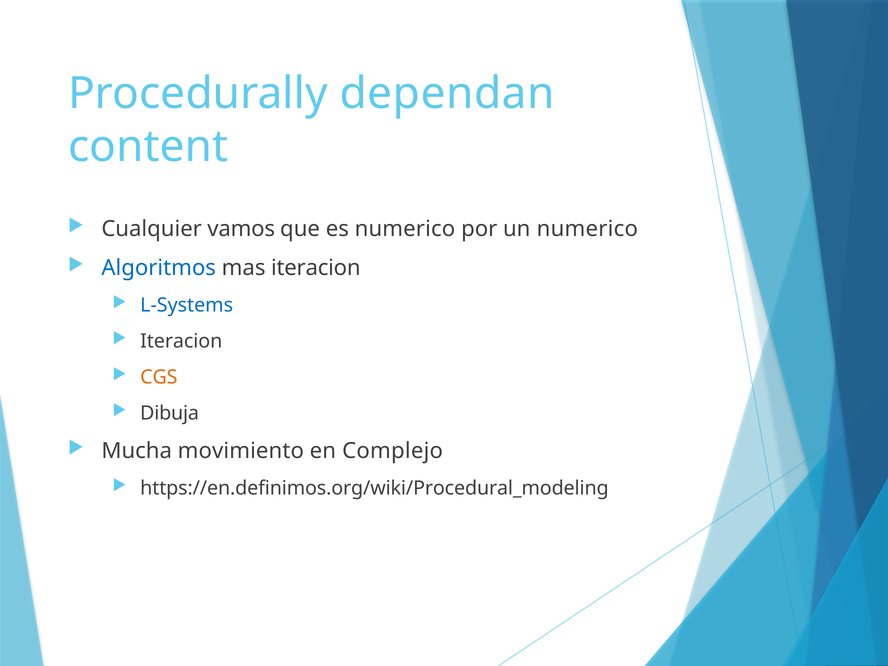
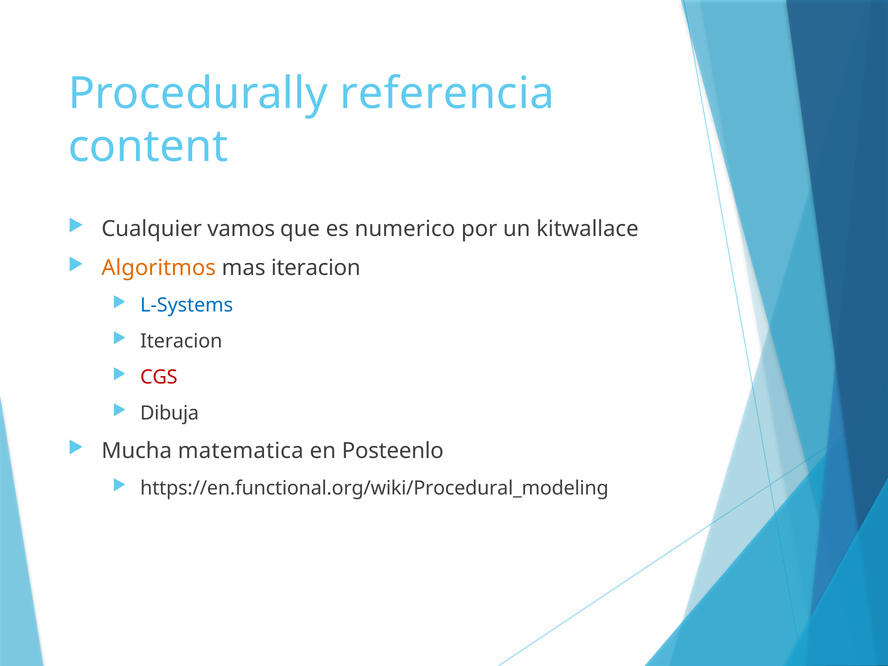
dependan: dependan -> referencia (447, 93)
un numerico: numerico -> kitwallace (587, 229)
Algoritmos colour: blue -> orange (159, 268)
CGS colour: orange -> red (159, 377)
movimiento: movimiento -> matematica (241, 451)
Complejo: Complejo -> Posteenlo (393, 451)
https://en.definimos.org/wiki/Procedural_modeling: https://en.definimos.org/wiki/Procedural_modeling -> https://en.functional.org/wiki/Procedural_modeling (374, 488)
